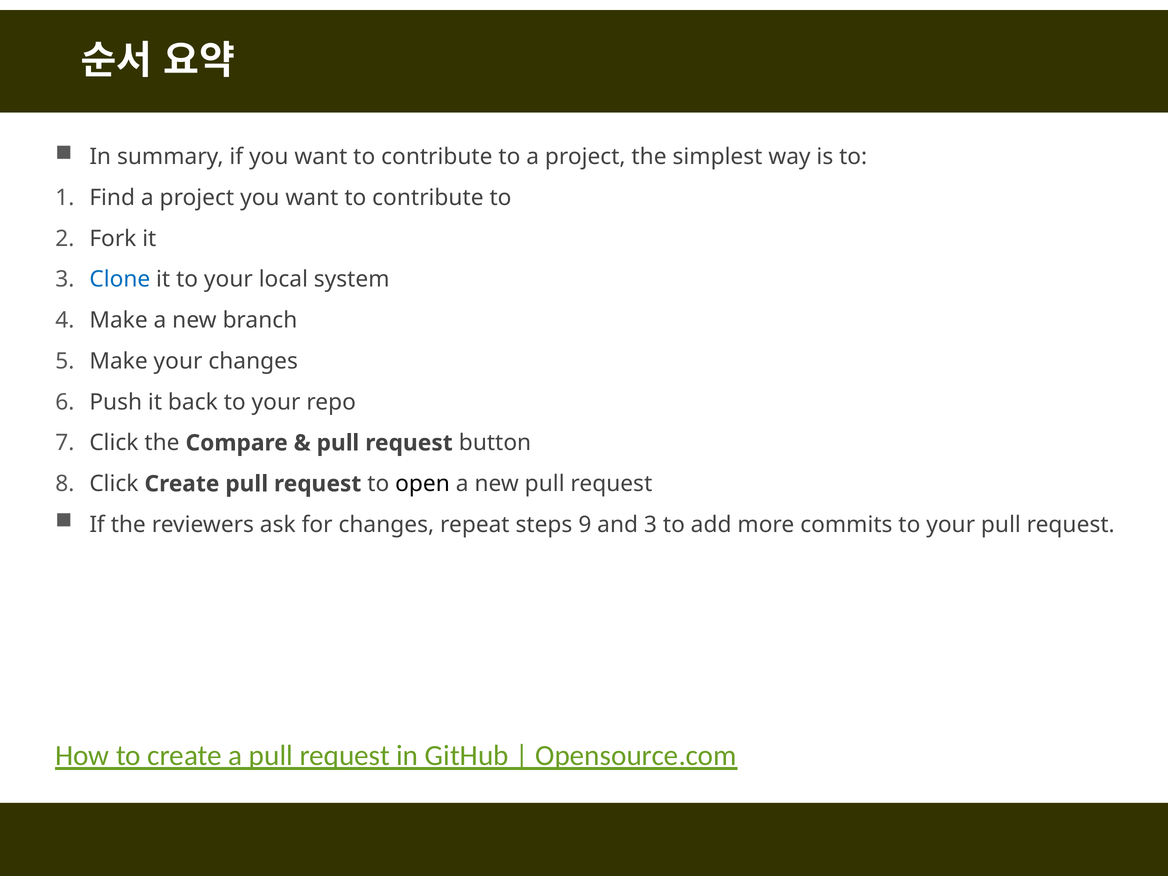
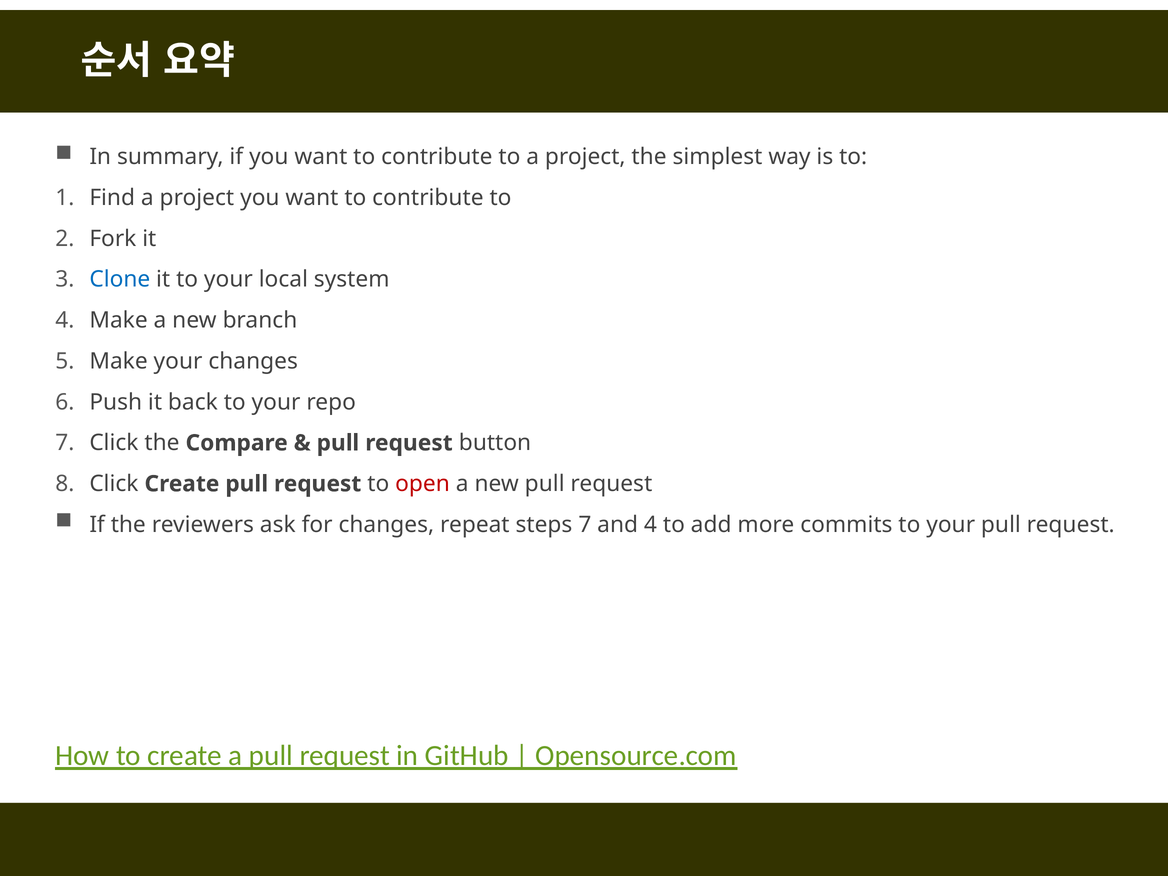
open colour: black -> red (422, 484)
steps 9: 9 -> 7 (585, 525)
and 3: 3 -> 4 (650, 525)
